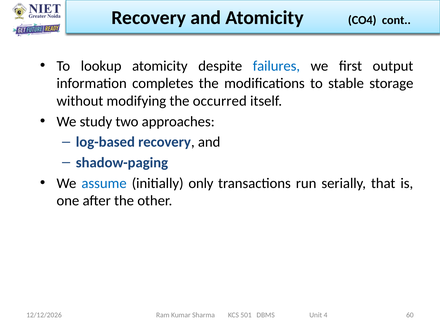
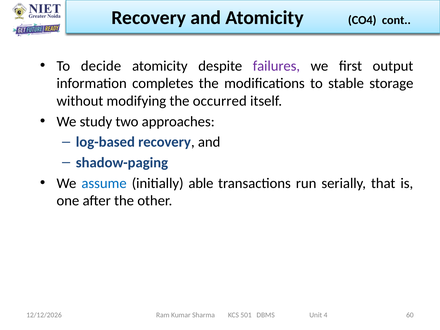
lookup: lookup -> decide (101, 66)
failures colour: blue -> purple (276, 66)
only: only -> able (201, 183)
